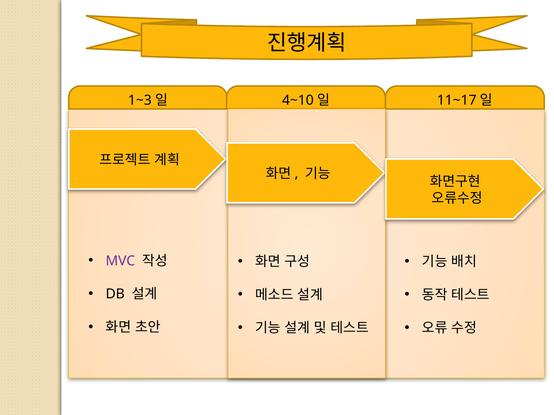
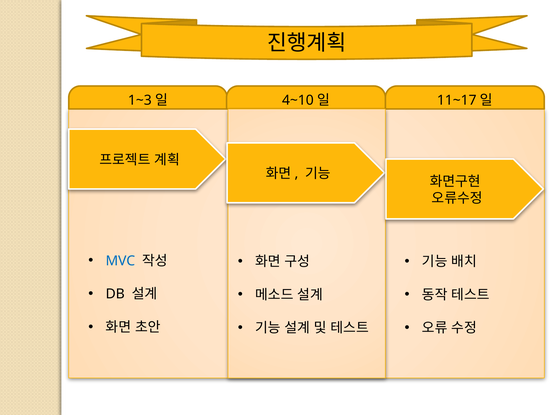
MVC colour: purple -> blue (120, 261)
